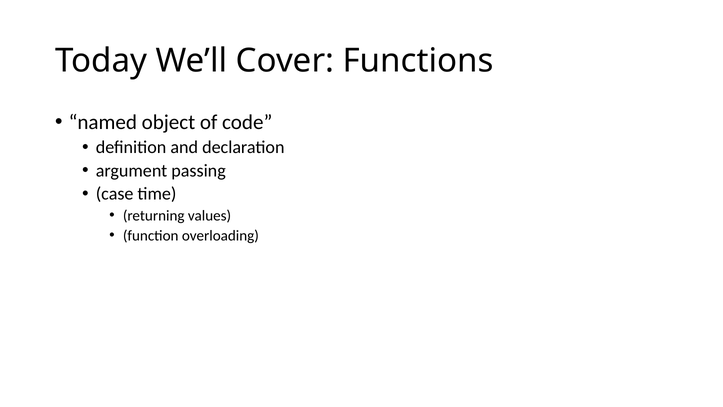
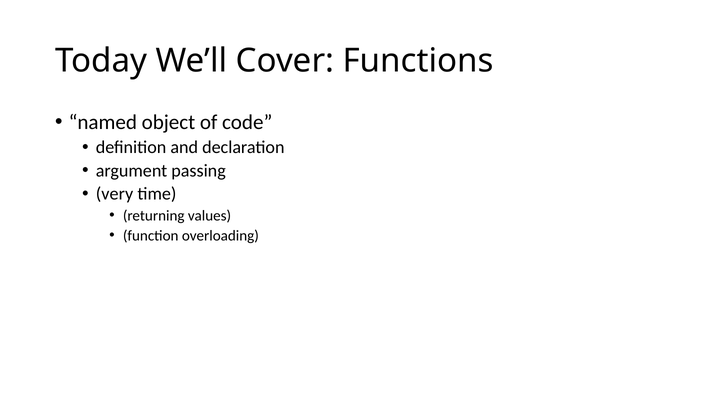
case: case -> very (115, 194)
